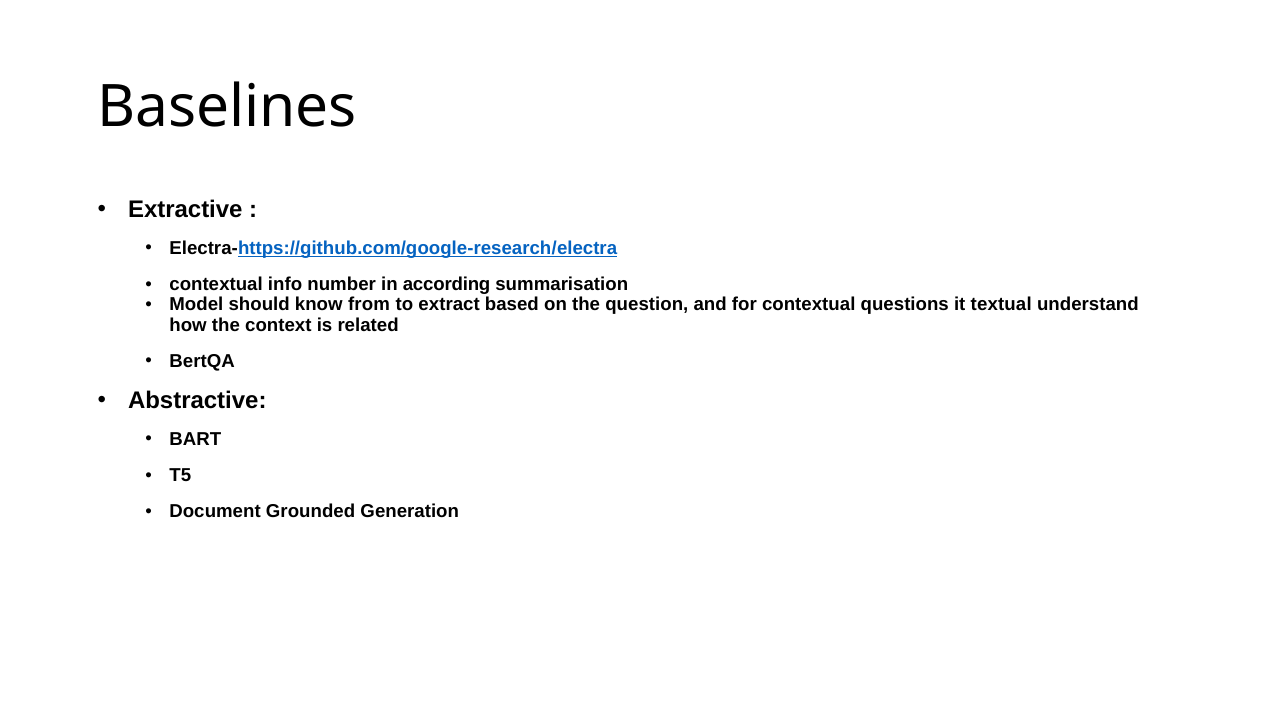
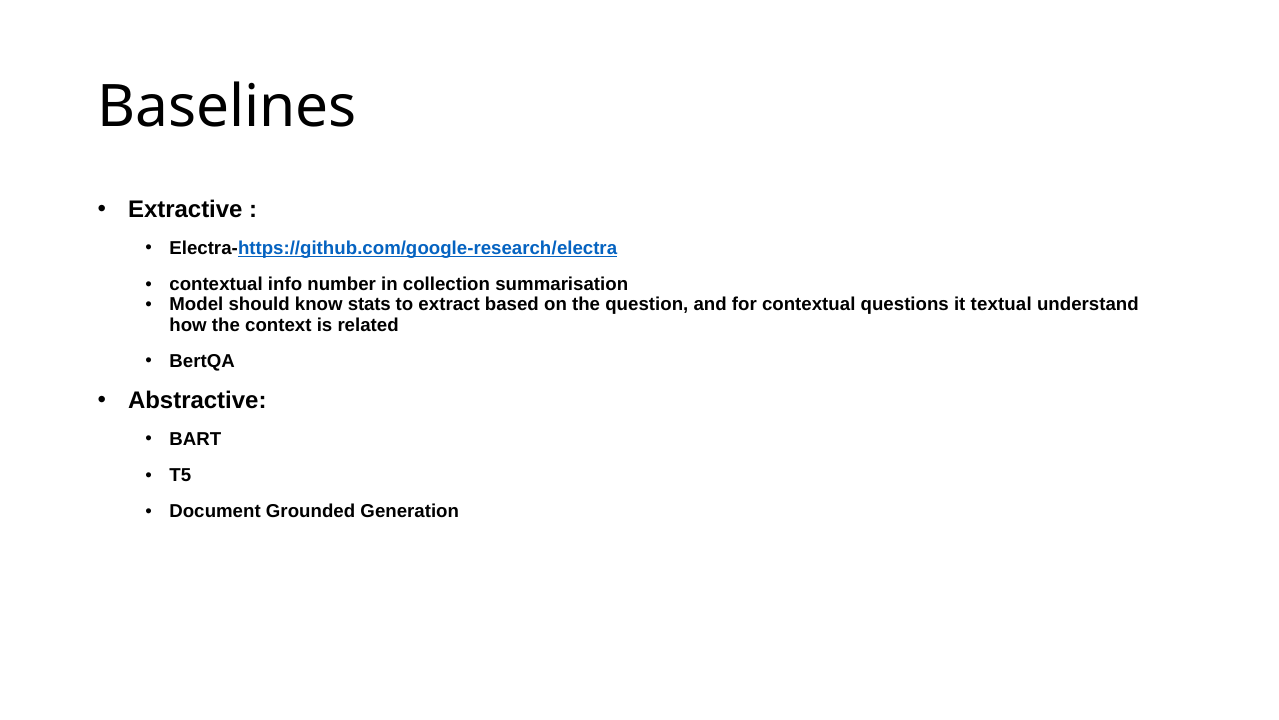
according: according -> collection (446, 284)
from: from -> stats (369, 305)
